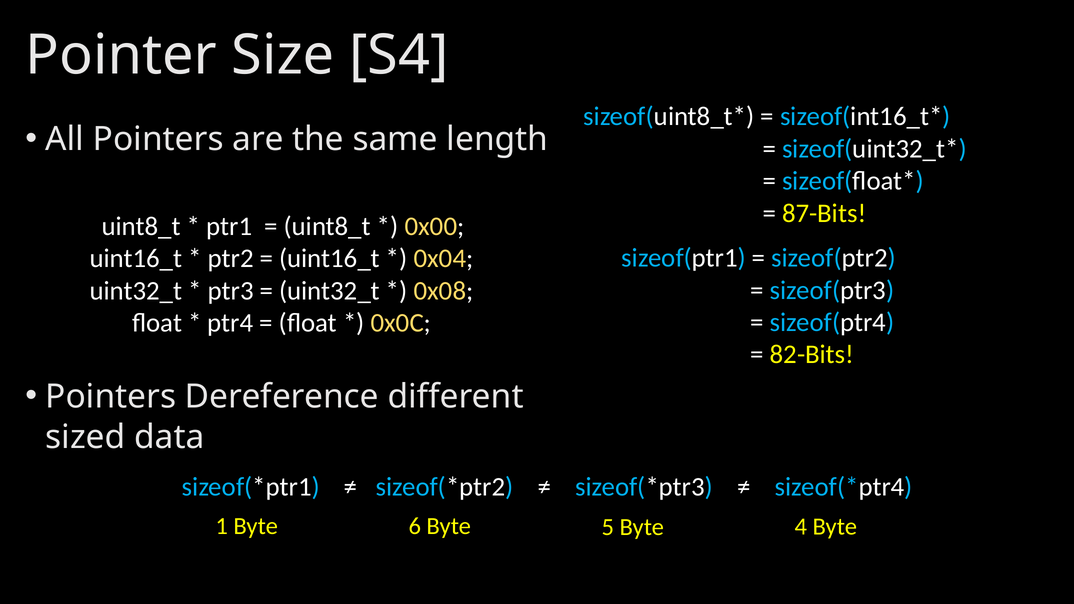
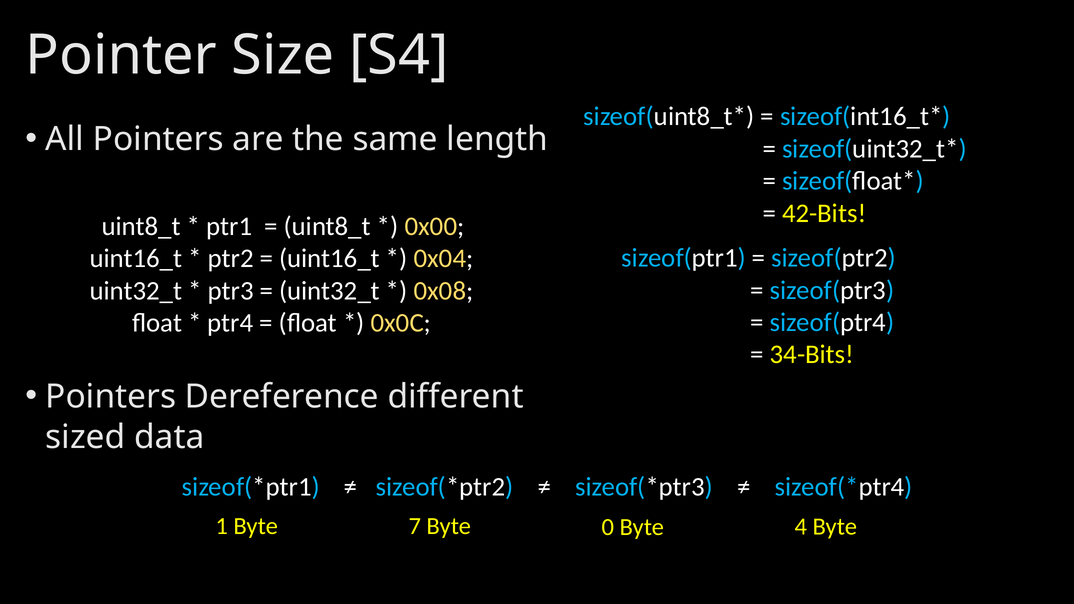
87-Bits: 87-Bits -> 42-Bits (824, 213)
82-Bits: 82-Bits -> 34-Bits (812, 355)
6: 6 -> 7 (415, 526)
5: 5 -> 0 (608, 527)
